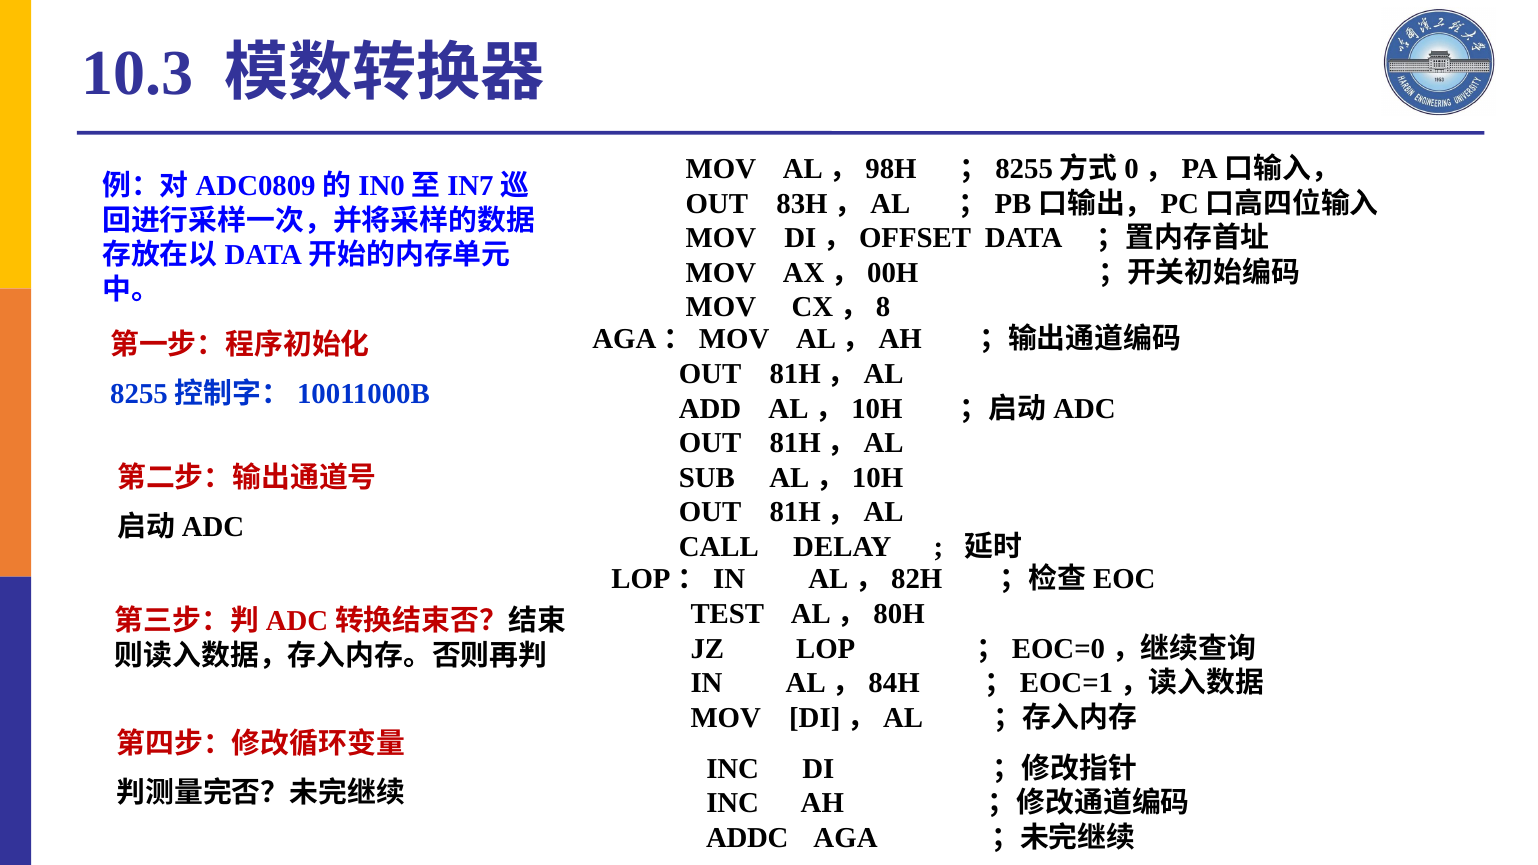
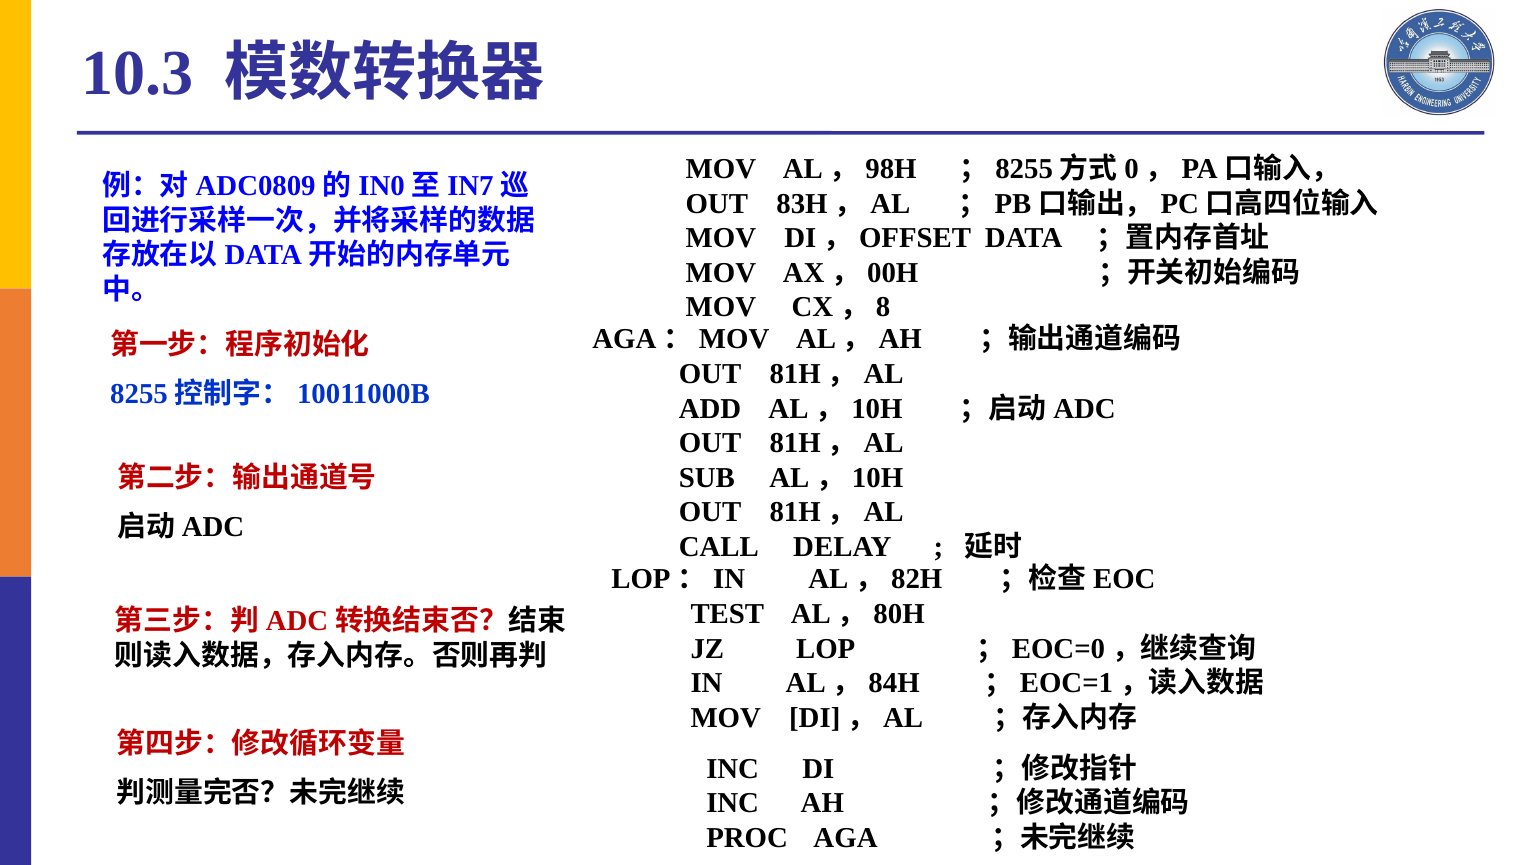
ADDC: ADDC -> PROC (747, 838)
